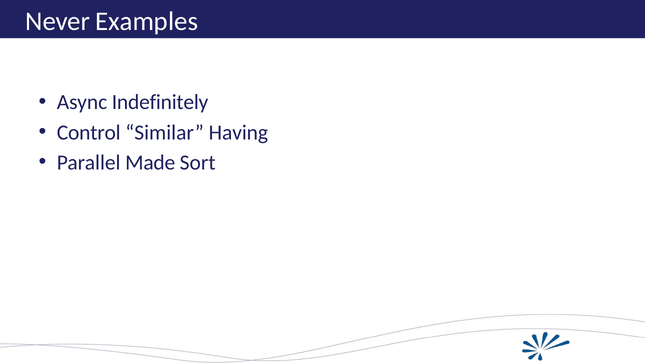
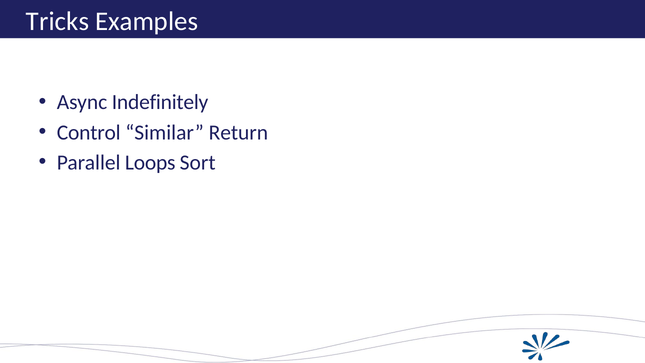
Never: Never -> Tricks (57, 21)
Having: Having -> Return (238, 132)
Made: Made -> Loops (150, 162)
